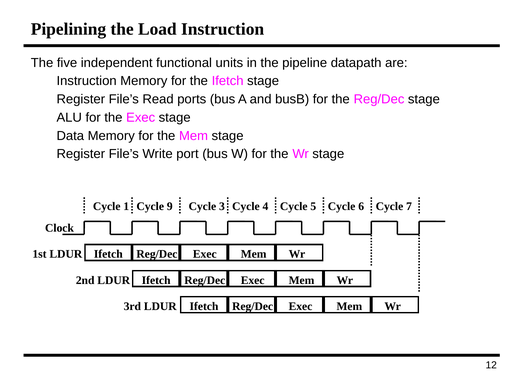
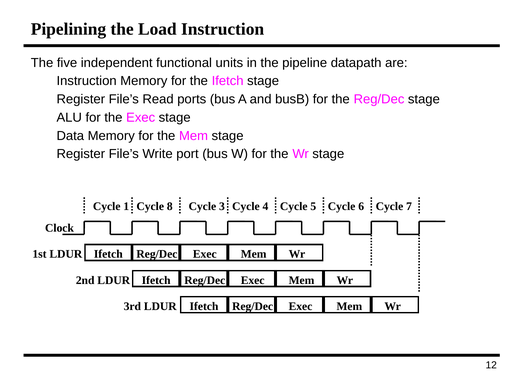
9: 9 -> 8 (170, 207)
